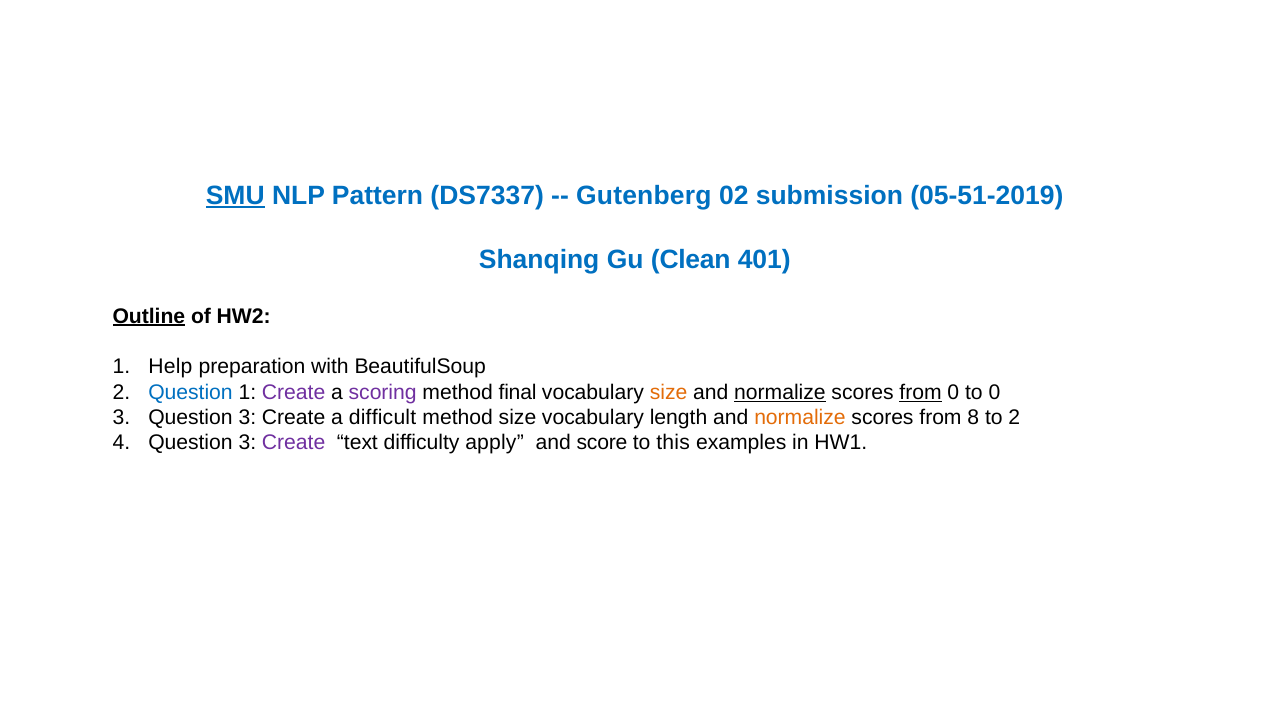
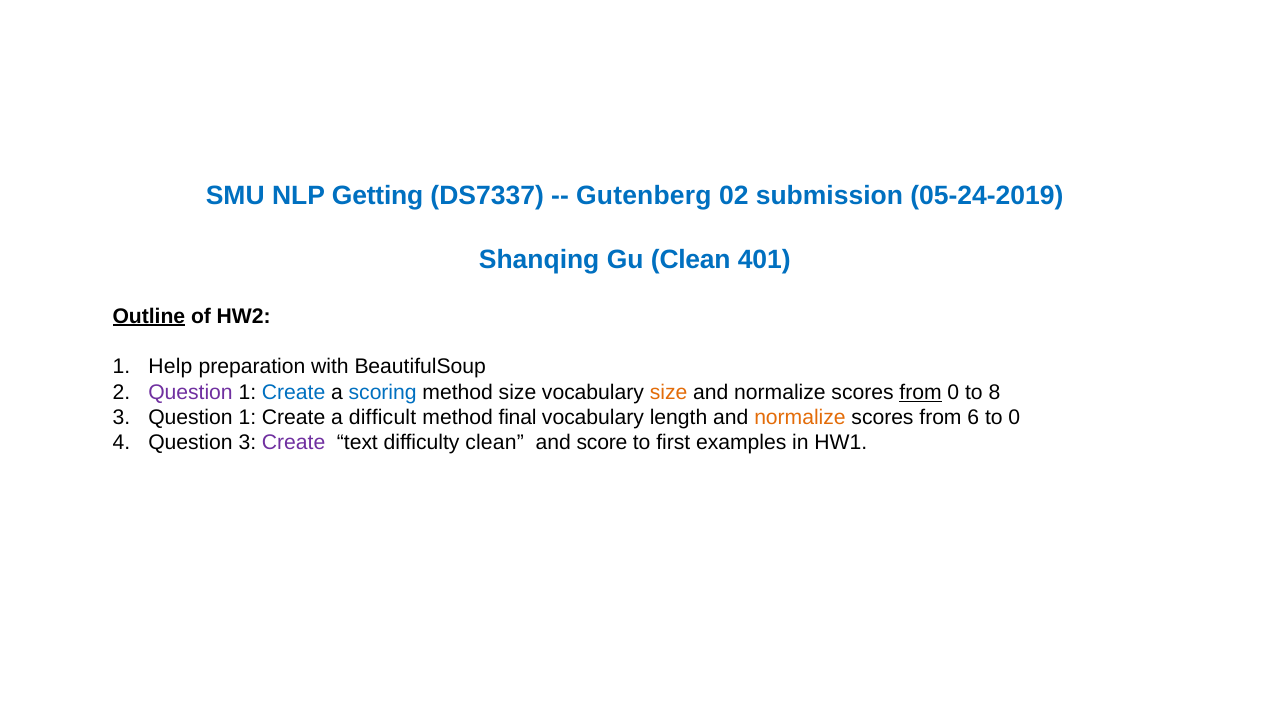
SMU underline: present -> none (235, 196)
Pattern: Pattern -> Getting (378, 196)
05-51-2019: 05-51-2019 -> 05-24-2019 (987, 196)
Question colour: blue -> purple (191, 392)
Create colour: purple -> blue (294, 392)
scoring colour: purple -> blue (383, 392)
method final: final -> size (517, 392)
normalize underline: present -> none (780, 392)
to 0: 0 -> 8 (994, 392)
3 Question 3: 3 -> 1 (247, 418)
method size: size -> final (518, 418)
8: 8 -> 6 (973, 418)
to 2: 2 -> 0 (1014, 418)
difficulty apply: apply -> clean (495, 443)
this: this -> first (673, 443)
